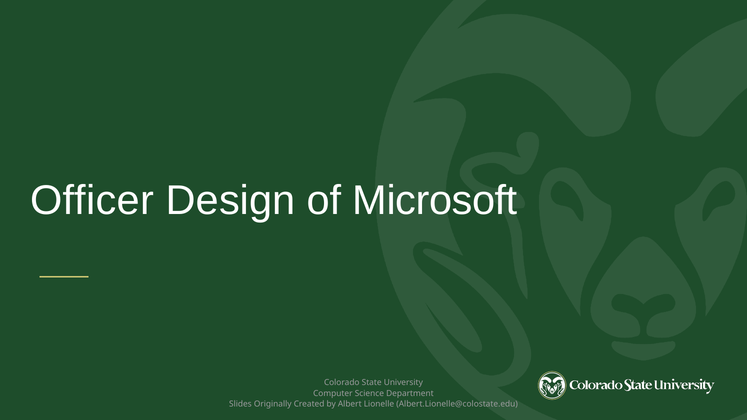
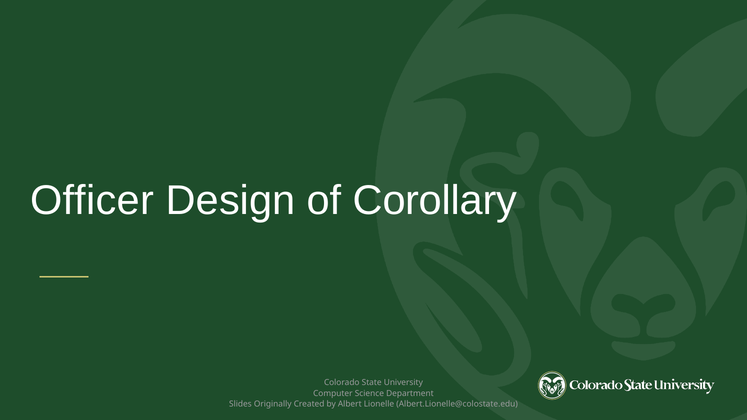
Microsoft: Microsoft -> Corollary (435, 201)
